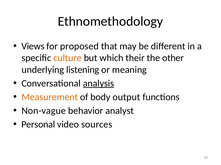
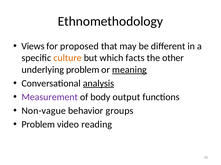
their: their -> facts (135, 58)
underlying listening: listening -> problem (83, 70)
meaning underline: none -> present (129, 70)
Measurement colour: orange -> purple (50, 97)
analyst: analyst -> groups (120, 111)
Personal: Personal -> Problem (38, 125)
sources: sources -> reading (97, 125)
